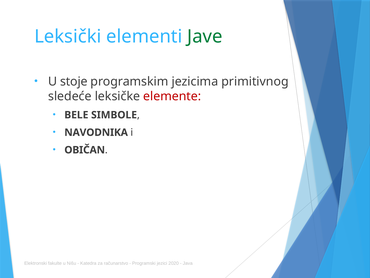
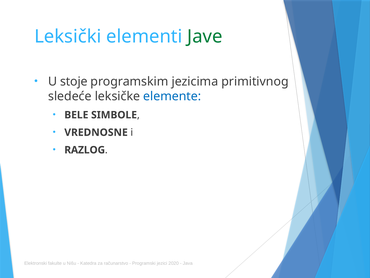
elemente colour: red -> blue (172, 96)
NAVODNIKA: NAVODNIKA -> VREDNOSNE (96, 132)
OBIČAN: OBIČAN -> RAZLOG (85, 150)
